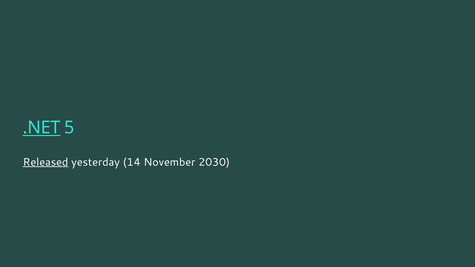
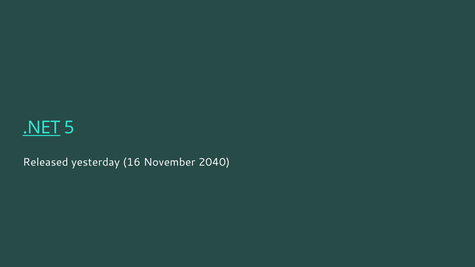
Released underline: present -> none (46, 162)
14: 14 -> 16 (132, 162)
2030: 2030 -> 2040 (214, 162)
